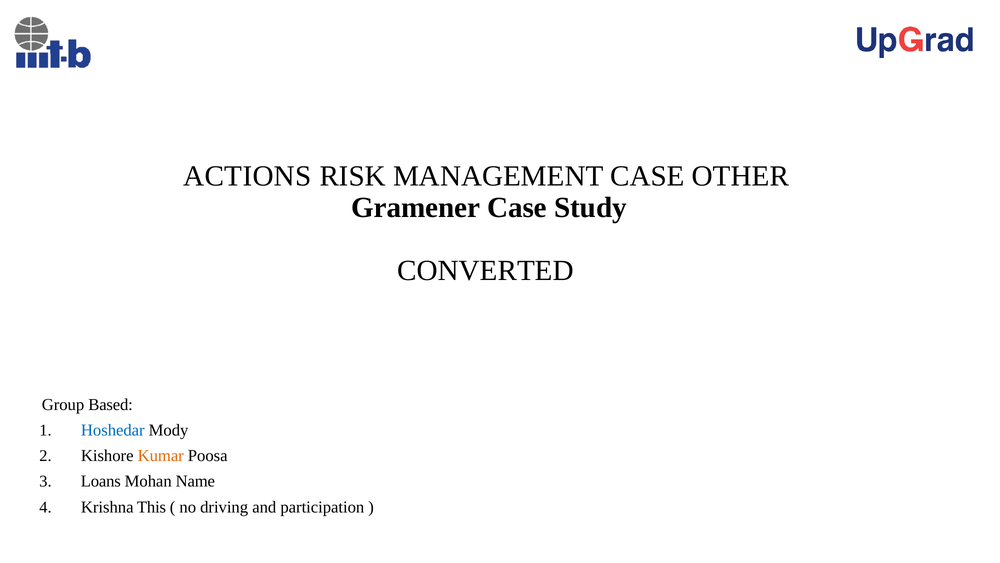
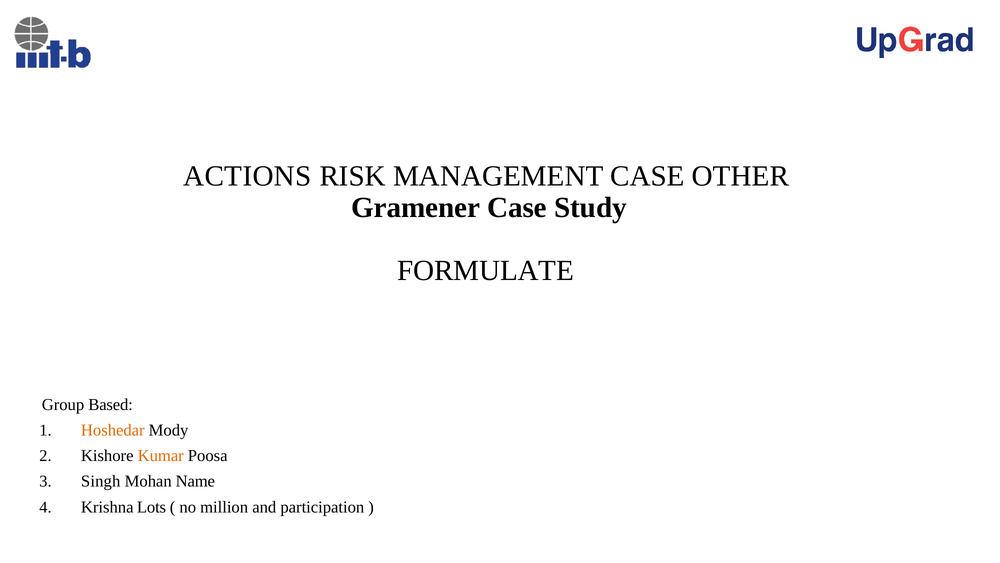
CONVERTED: CONVERTED -> FORMULATE (486, 271)
Hoshedar colour: blue -> orange (113, 430)
Loans: Loans -> Singh (101, 481)
This: This -> Lots (152, 507)
driving: driving -> million (224, 507)
